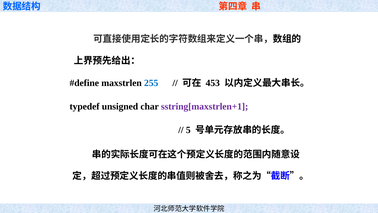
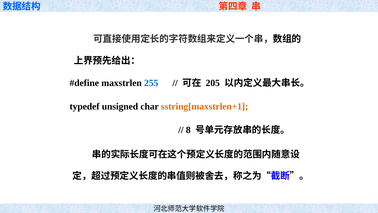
453: 453 -> 205 (213, 83)
sstring[maxstrlen+1 colour: purple -> orange (205, 106)
5: 5 -> 8 (188, 130)
